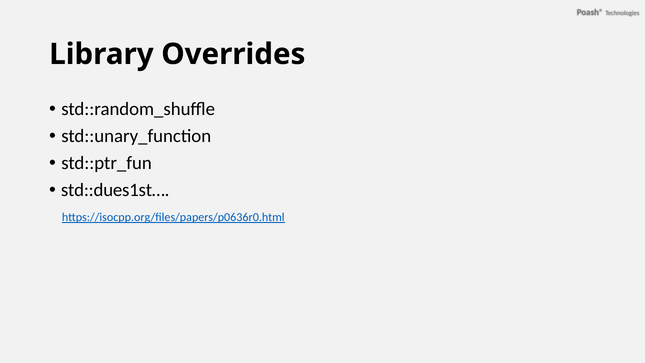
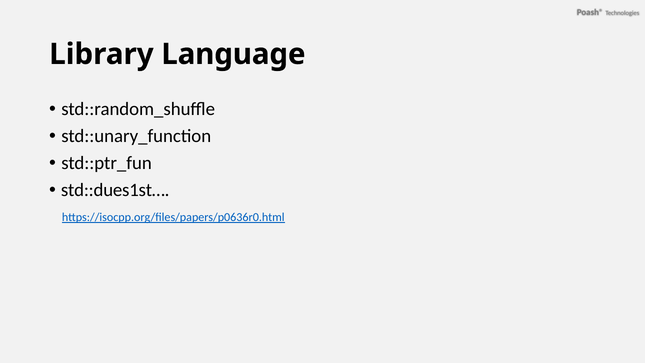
Overrides: Overrides -> Language (233, 54)
